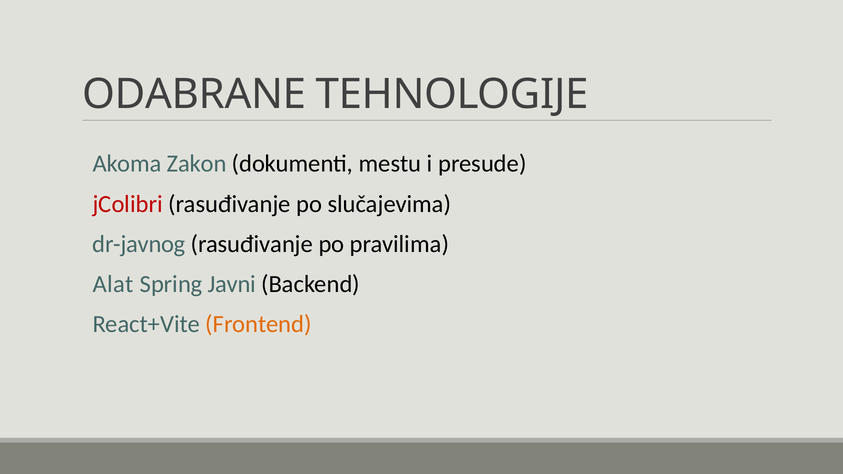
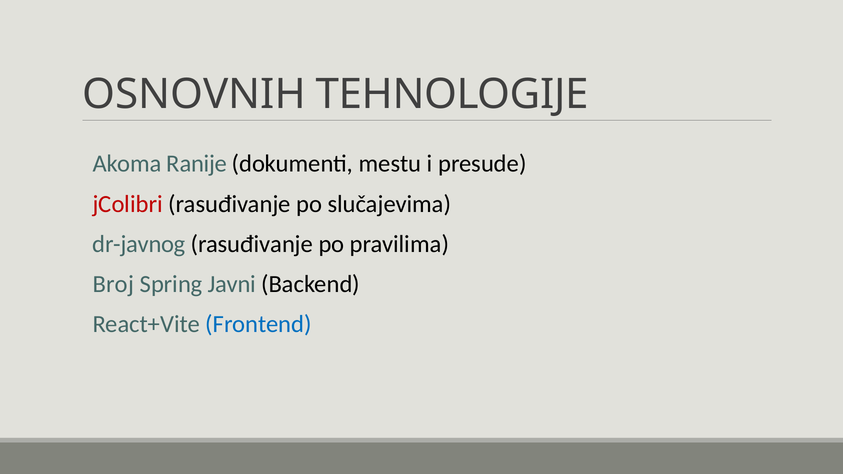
ODABRANE: ODABRANE -> OSNOVNIH (194, 94)
Zakon: Zakon -> Ranije (197, 164)
Alat: Alat -> Broj (113, 284)
Frontend colour: orange -> blue (258, 324)
